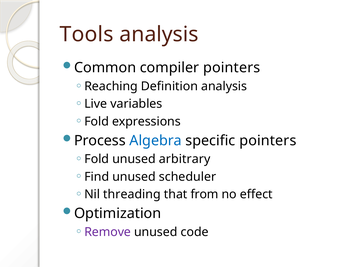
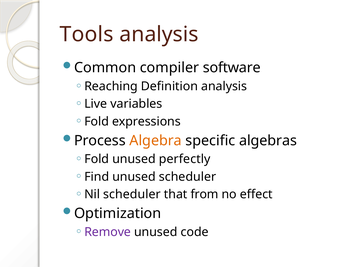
compiler pointers: pointers -> software (232, 68)
Algebra colour: blue -> orange (156, 141)
specific pointers: pointers -> algebras (268, 141)
arbitrary: arbitrary -> perfectly (185, 159)
Nil threading: threading -> scheduler (132, 194)
